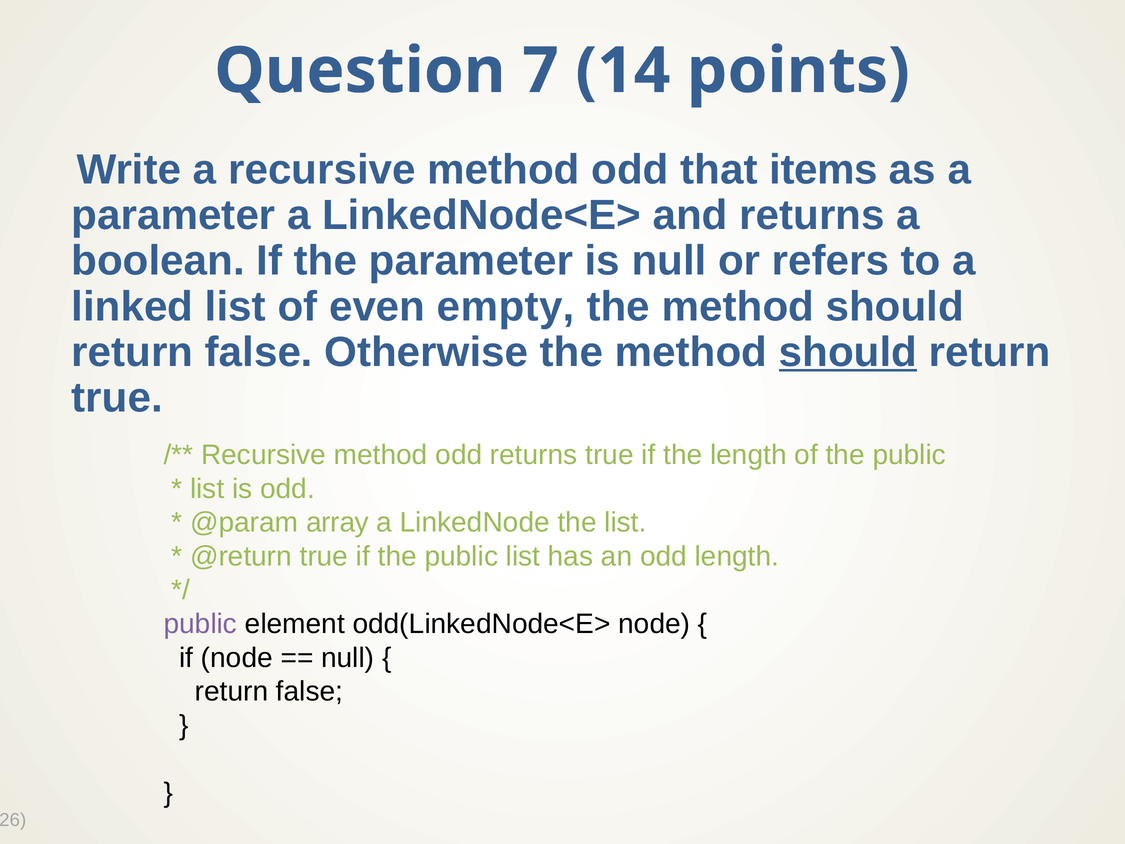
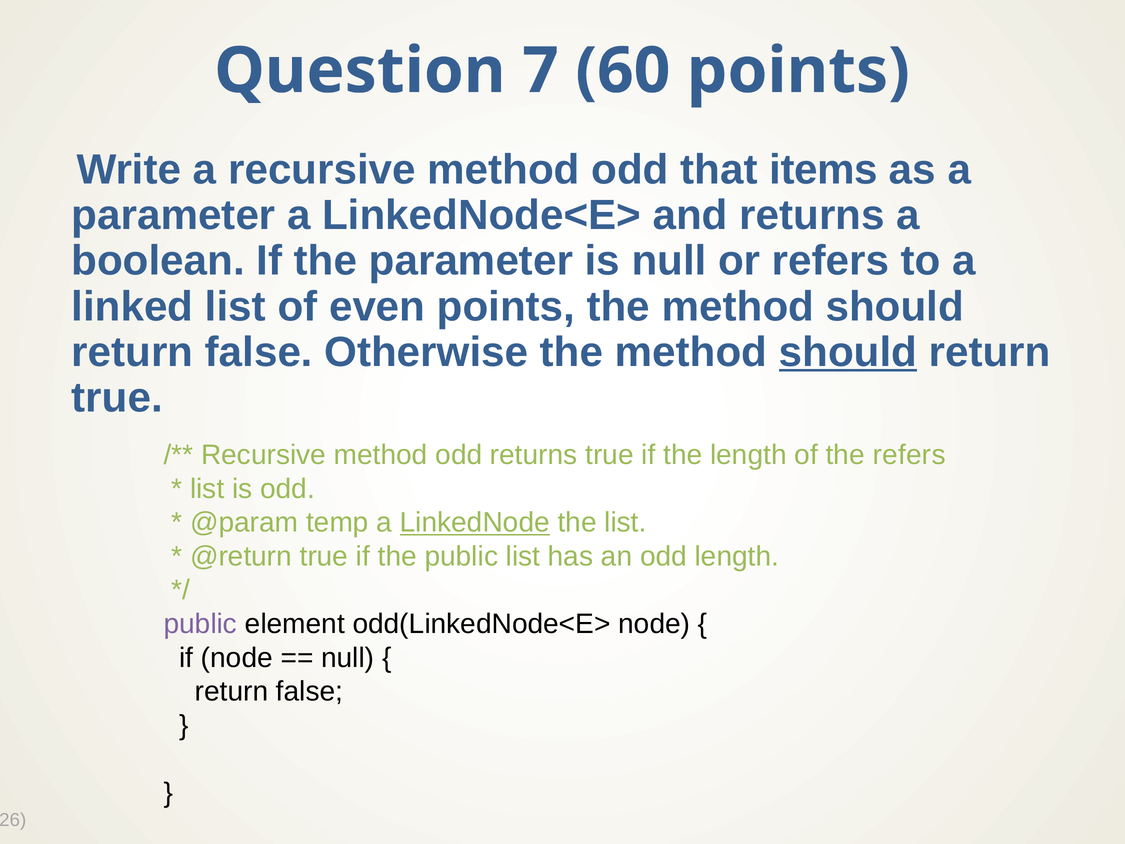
14: 14 -> 60 (623, 71)
even empty: empty -> points (506, 307)
of the public: public -> refers (909, 455)
array: array -> temp (337, 523)
LinkedNode underline: none -> present (475, 523)
